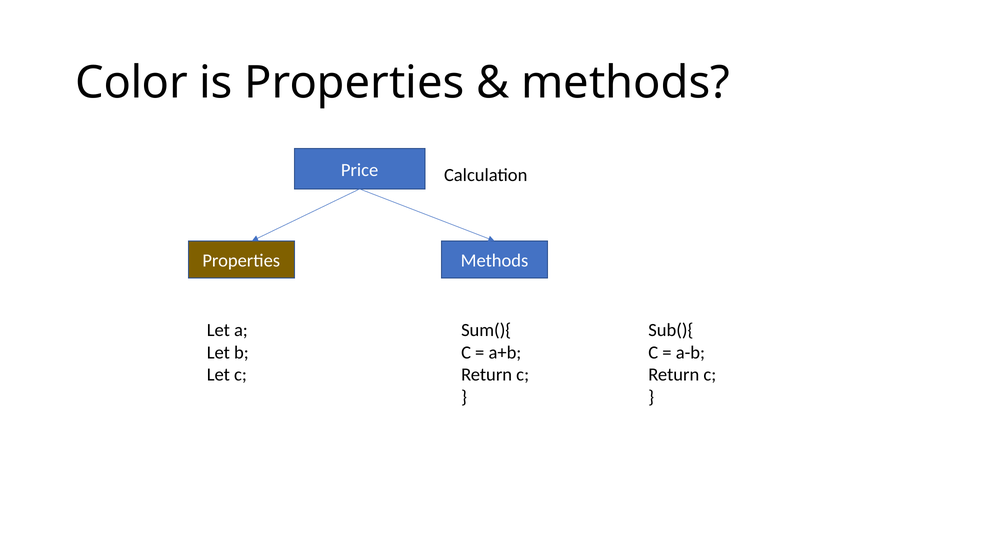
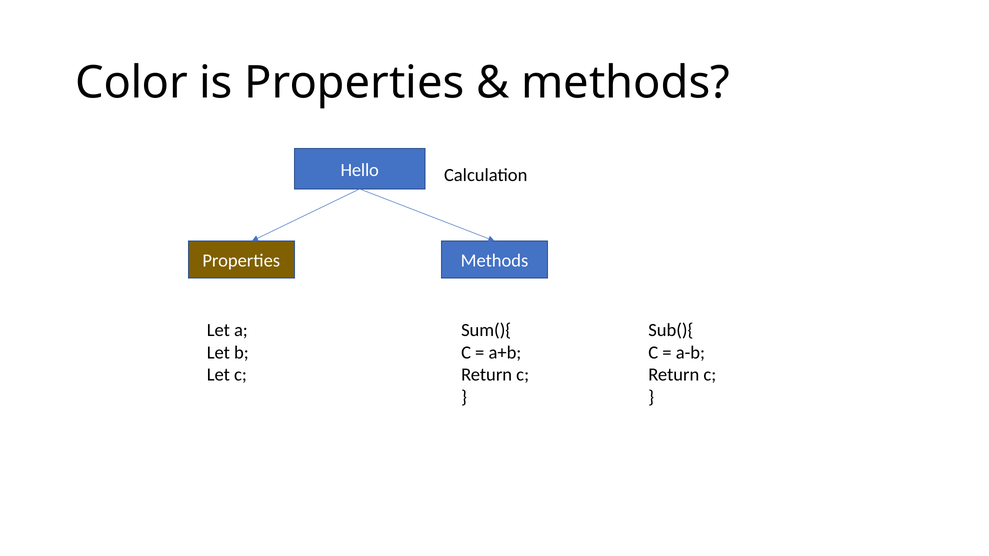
Price: Price -> Hello (360, 170)
